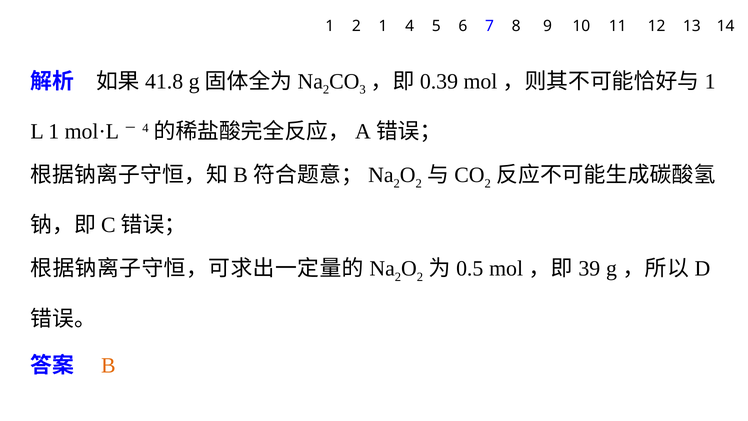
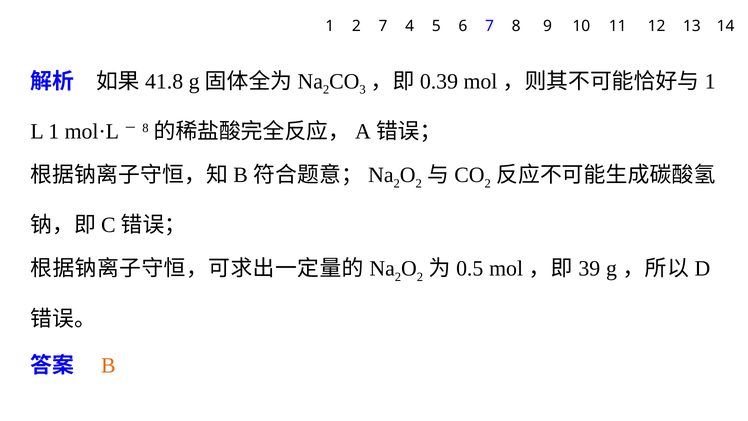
2 1: 1 -> 7 (383, 26)
4: 4 -> 8 (145, 128)
